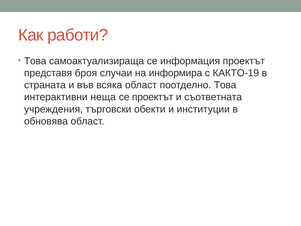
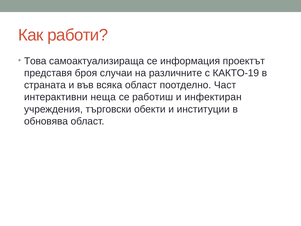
информира: информира -> различните (176, 73)
поотделно Това: Това -> Част (225, 85)
се проектът: проектът -> работиш (153, 97)
съответната: съответната -> инфектиран (213, 97)
